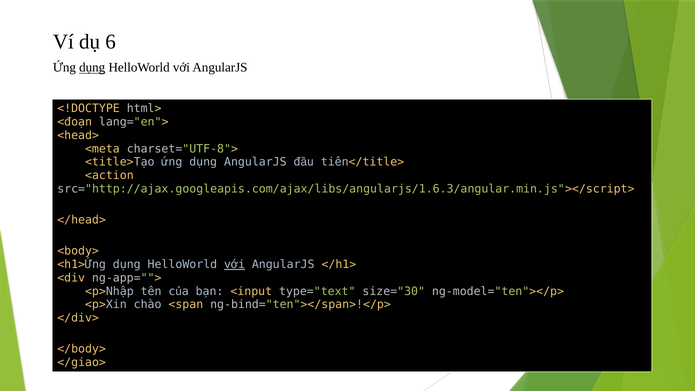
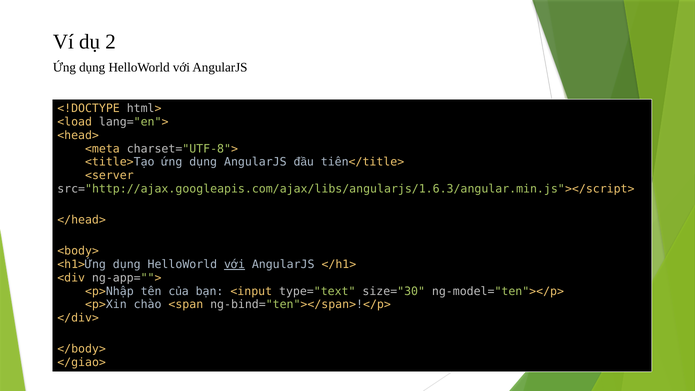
6: 6 -> 2 (111, 42)
dụng underline: present -> none (92, 68)
<đoạn: <đoạn -> <load (75, 122)
<action: <action -> <server (109, 175)
